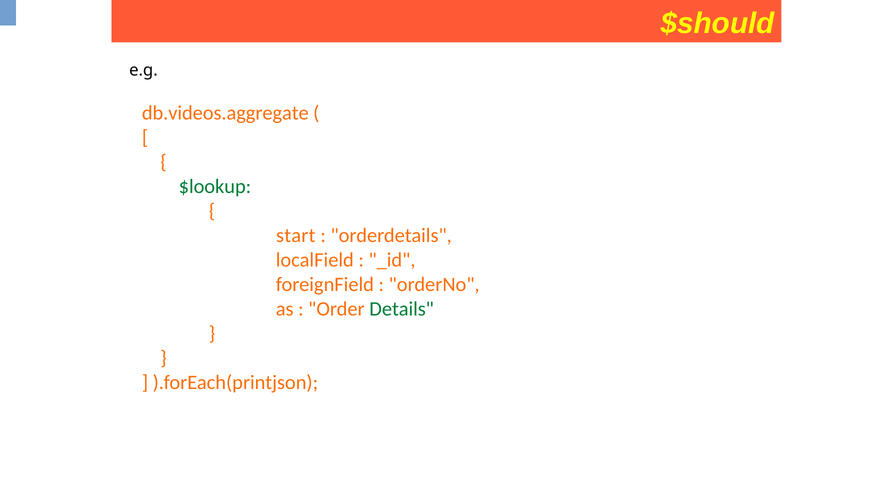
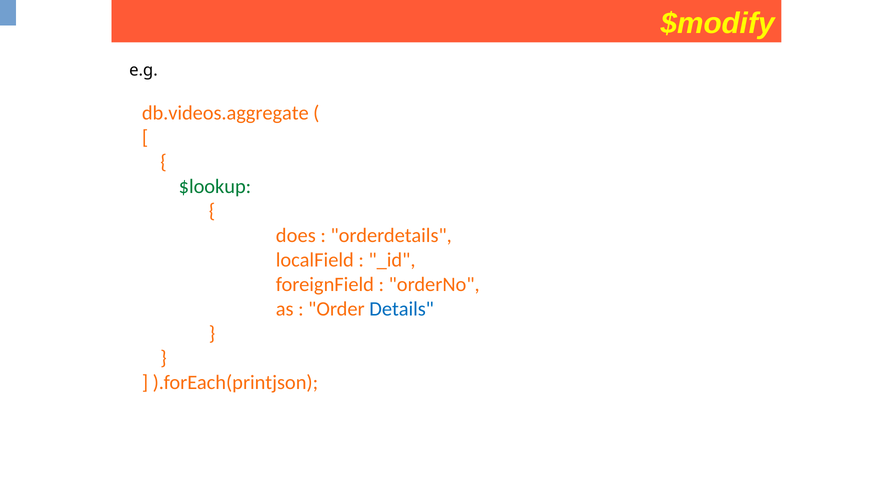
$should: $should -> $modify (718, 23)
start: start -> does (296, 236)
Details colour: green -> blue (402, 309)
